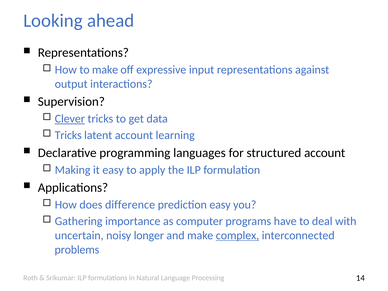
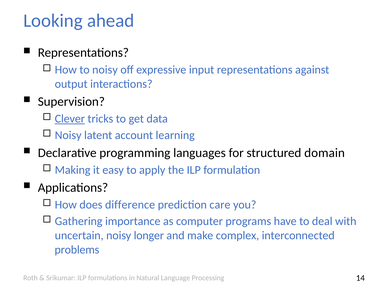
to make: make -> noisy (105, 70)
Tricks: Tricks -> Noisy (68, 135)
structured account: account -> domain (325, 153)
prediction easy: easy -> care (220, 205)
complex underline: present -> none (238, 235)
